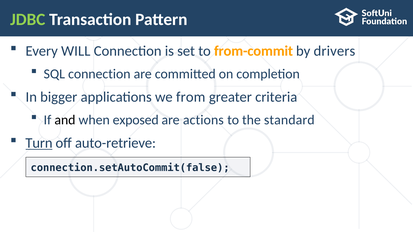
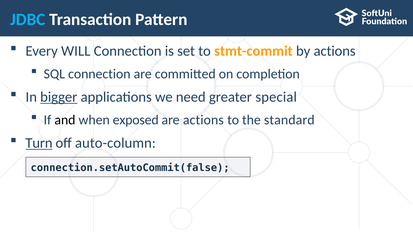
JDBC colour: light green -> light blue (28, 20)
from-commit: from-commit -> stmt-commit (253, 51)
by drivers: drivers -> actions (335, 51)
bigger underline: none -> present (59, 97)
from: from -> need (191, 97)
criteria: criteria -> special (276, 97)
auto-retrieve: auto-retrieve -> auto-column (115, 143)
